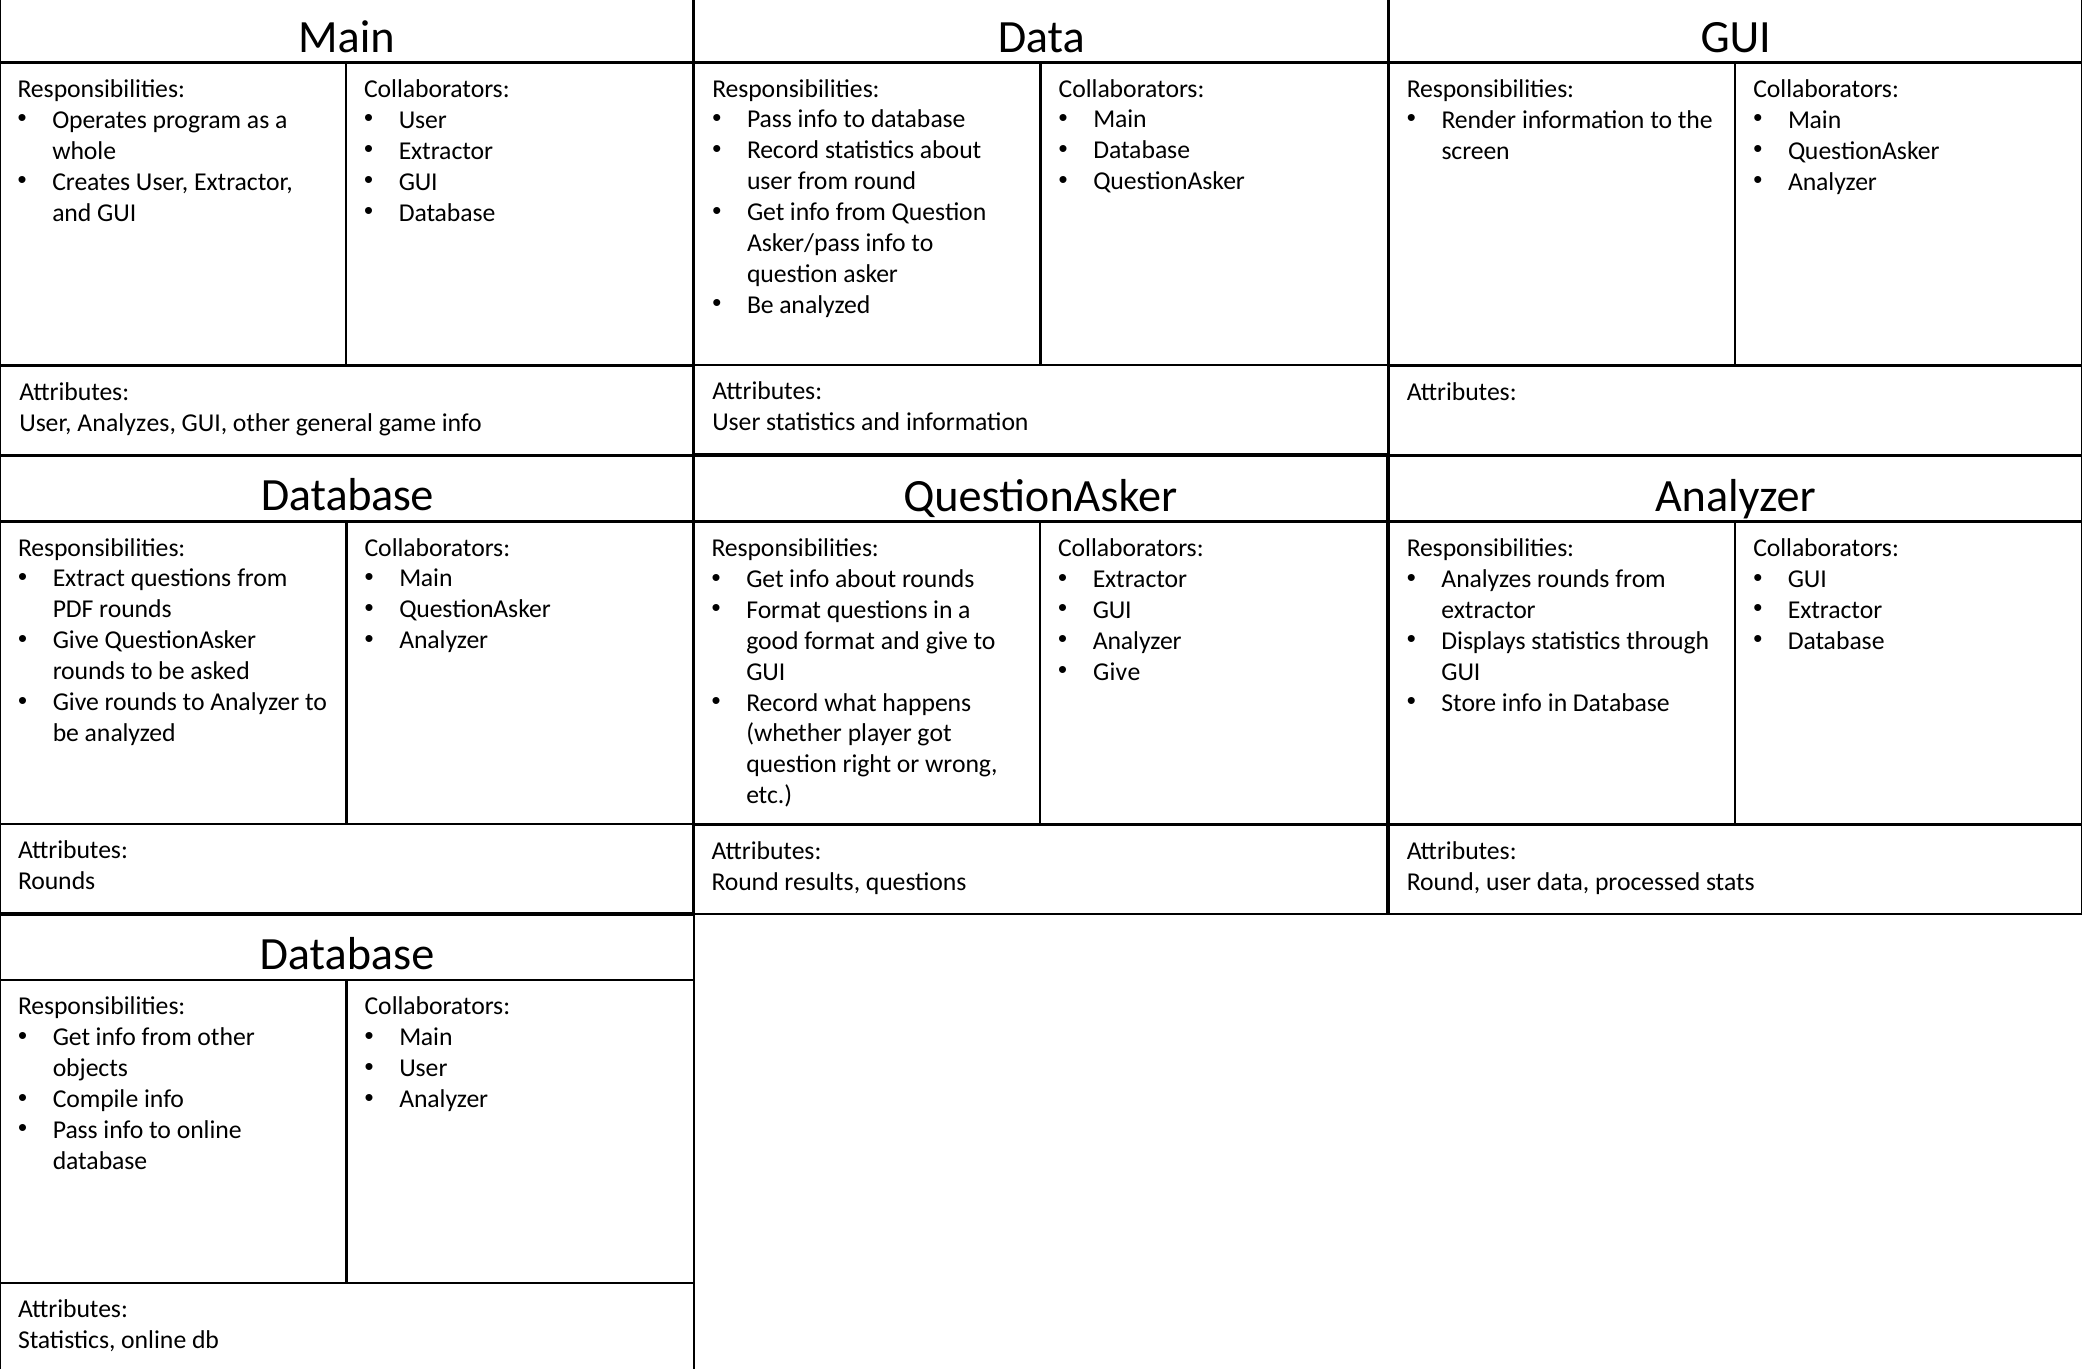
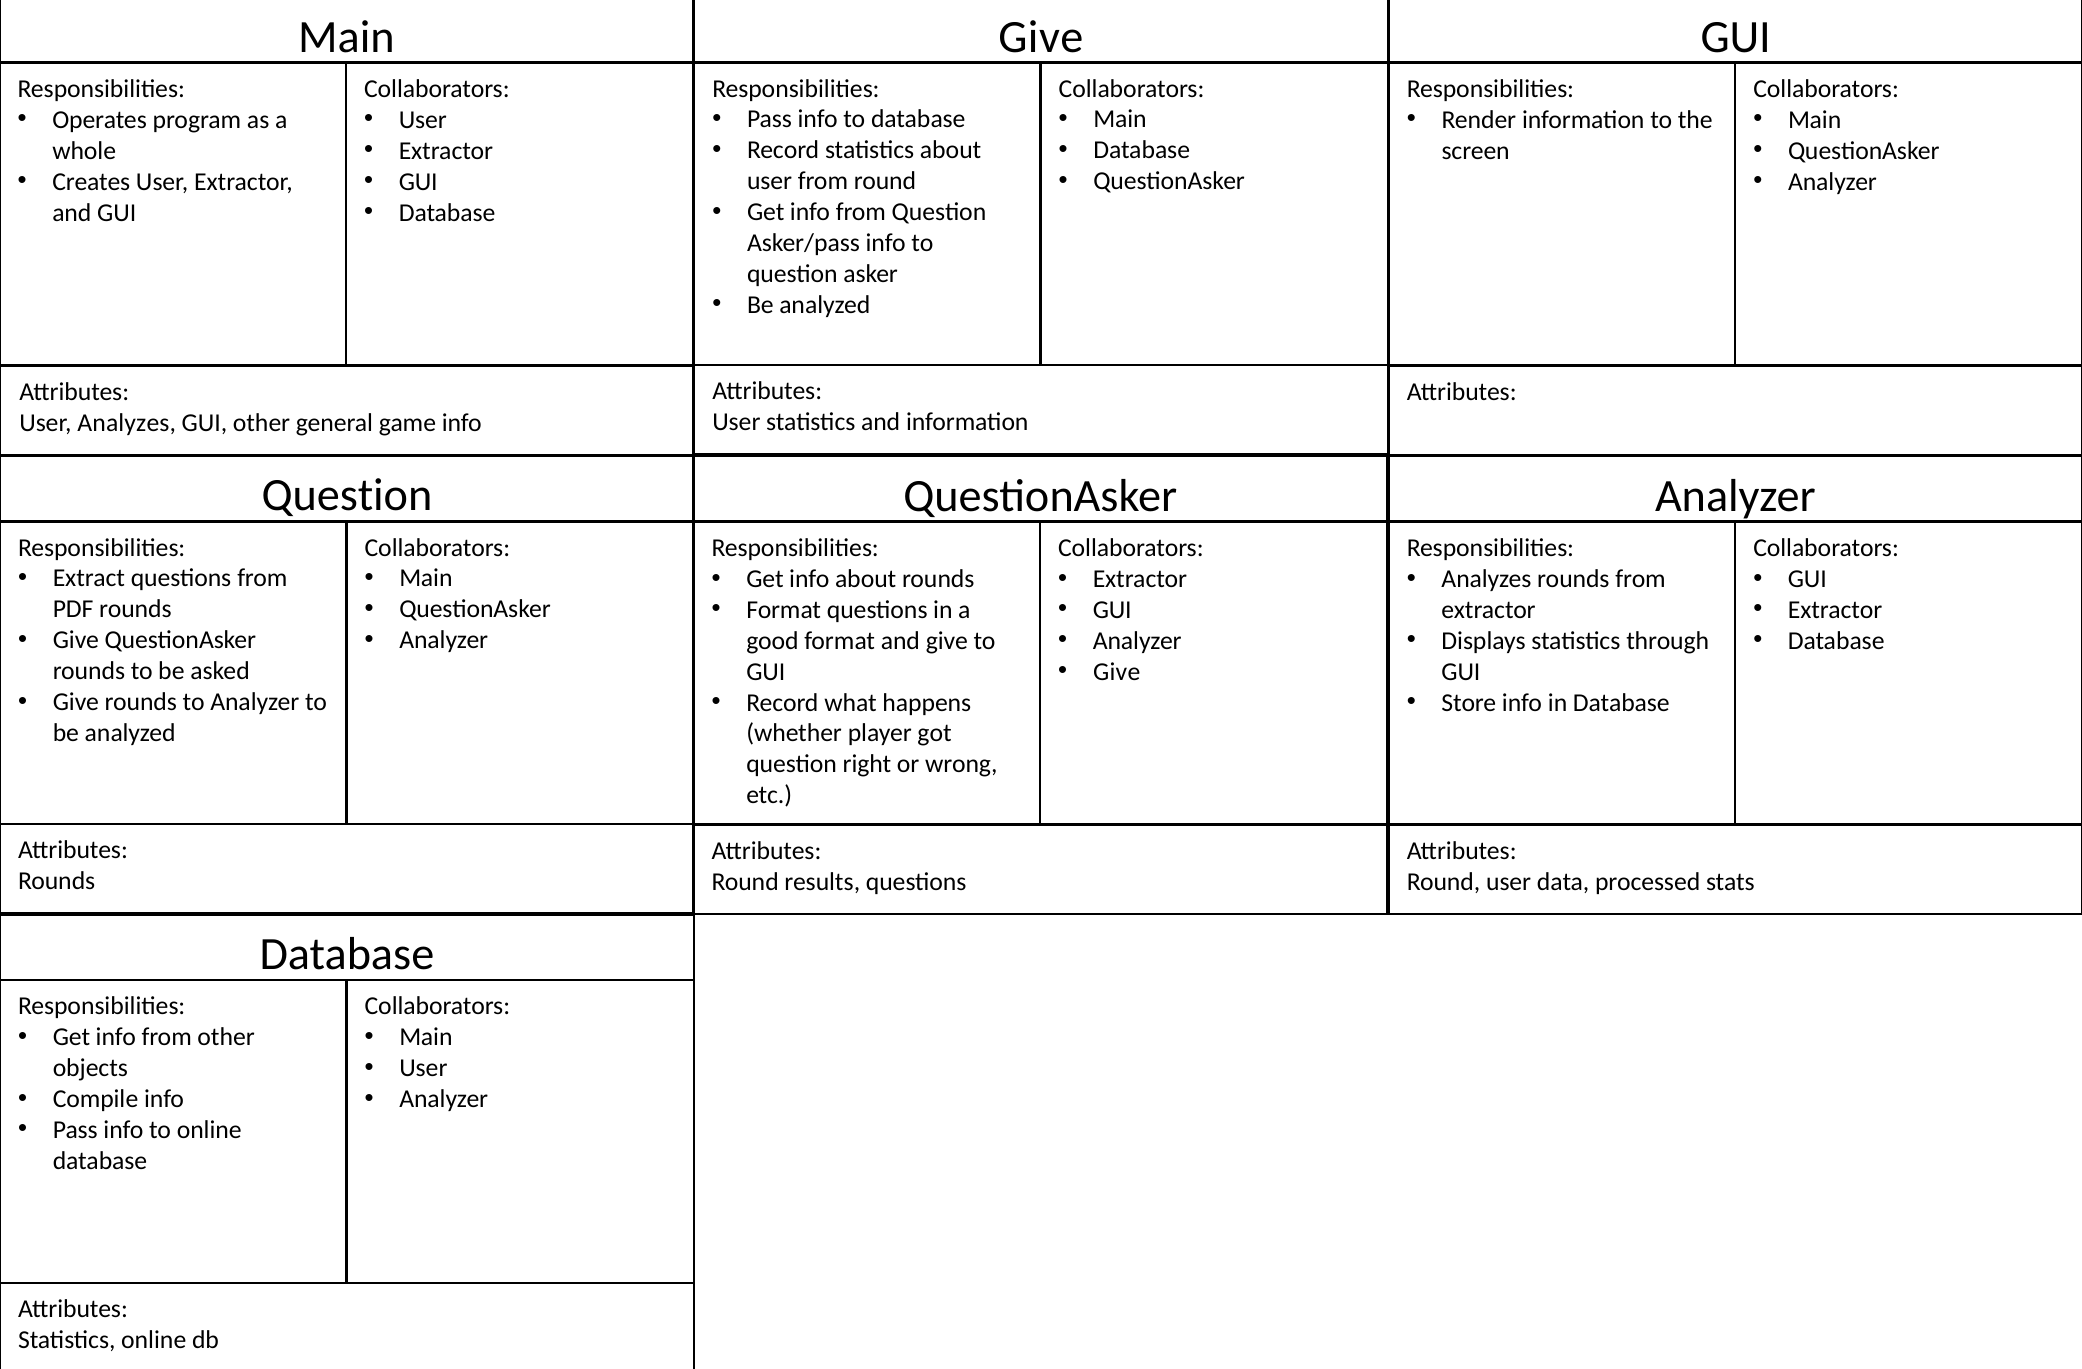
Data: Data -> Give (1041, 37)
Database: Database -> Question (347, 496)
